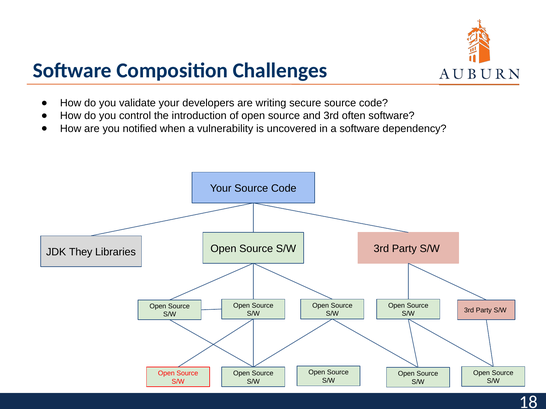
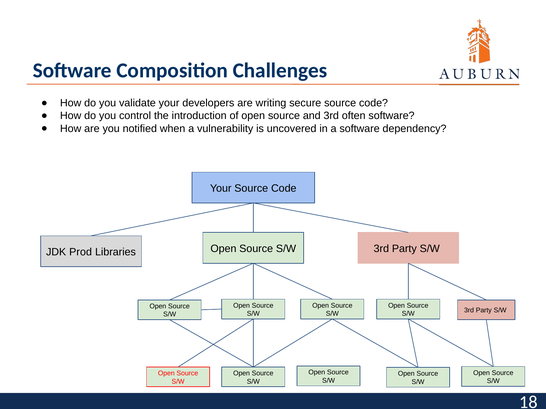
They: They -> Prod (81, 252)
